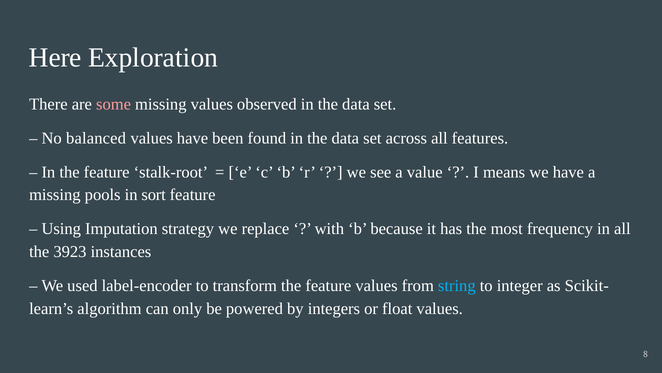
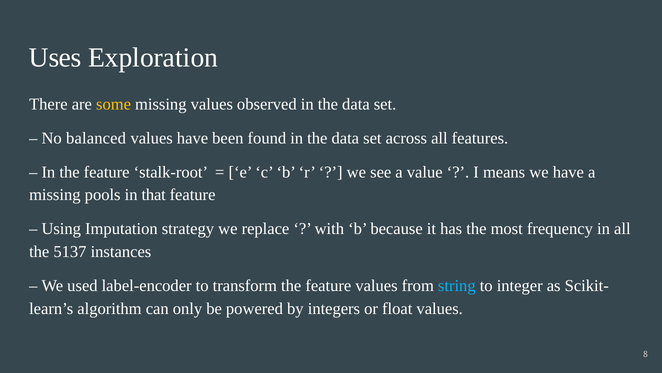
Here: Here -> Uses (55, 57)
some colour: pink -> yellow (114, 104)
sort: sort -> that (154, 195)
3923: 3923 -> 5137 (70, 251)
